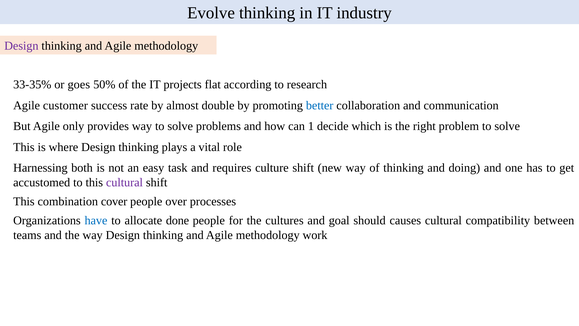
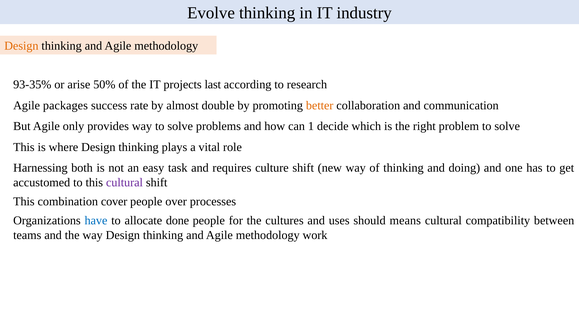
Design colour: purple -> orange (21, 46)
33-35%: 33-35% -> 93-35% (32, 85)
goes: goes -> arise (79, 85)
flat: flat -> last (213, 85)
customer: customer -> packages (65, 105)
better colour: blue -> orange (320, 105)
goal: goal -> uses (339, 220)
causes: causes -> means (405, 220)
